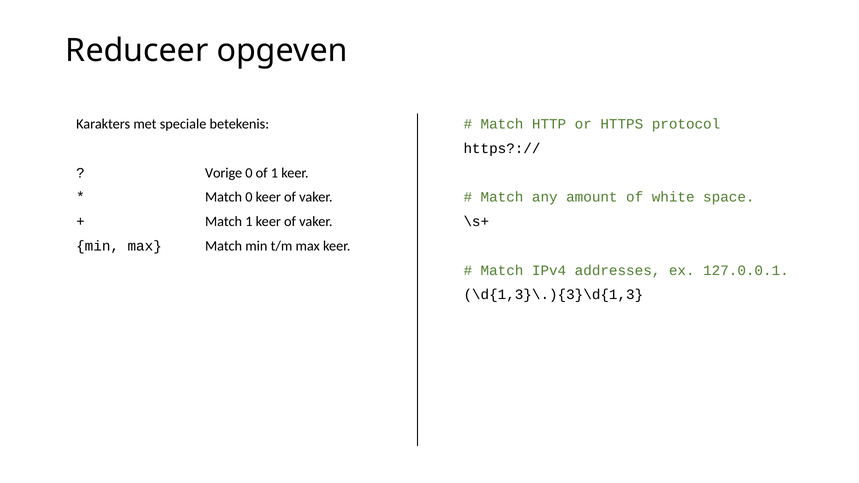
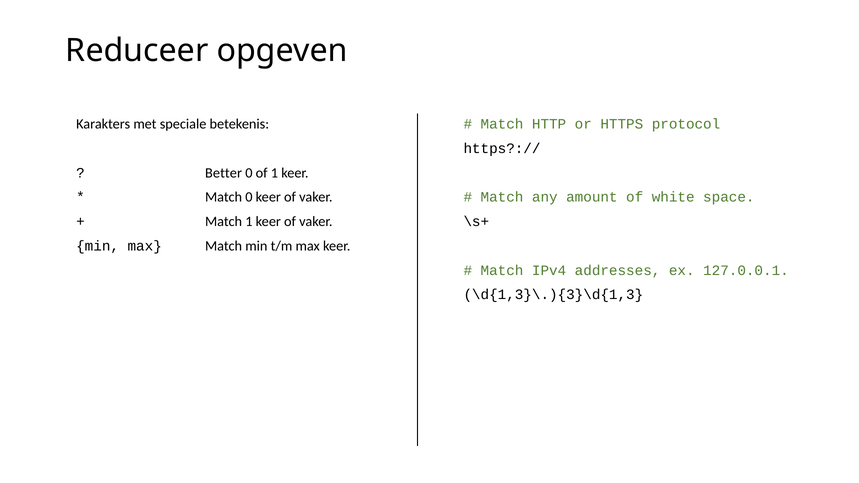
Vorige: Vorige -> Better (224, 173)
